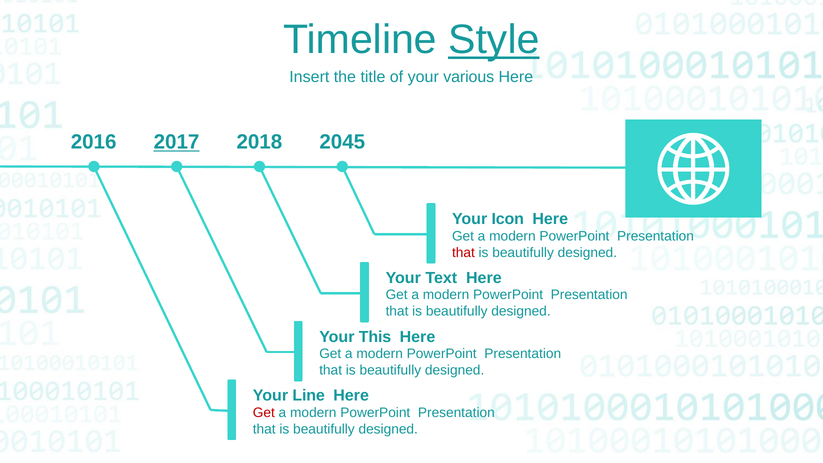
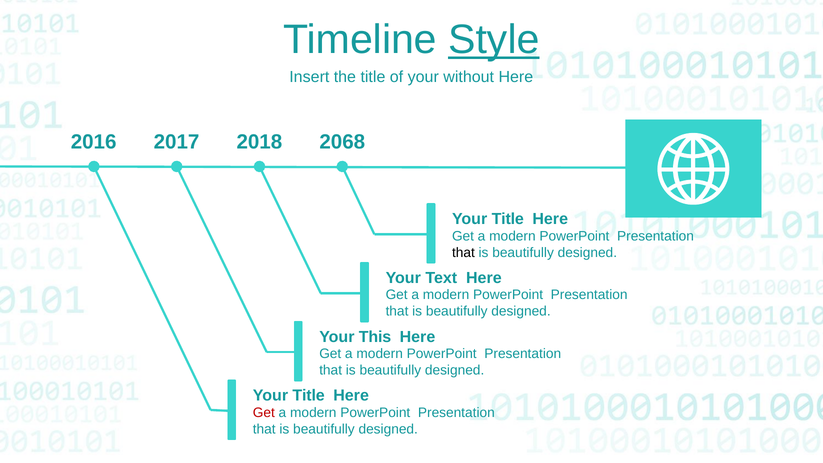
various: various -> without (469, 77)
2017 underline: present -> none (177, 142)
2045: 2045 -> 2068 (342, 142)
Icon: Icon -> Title (508, 219)
that colour: red -> black (463, 253)
Line: Line -> Title (309, 396)
